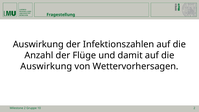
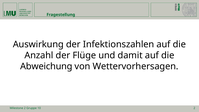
Auswirkung: Auswirkung -> Abweichung (46, 66)
